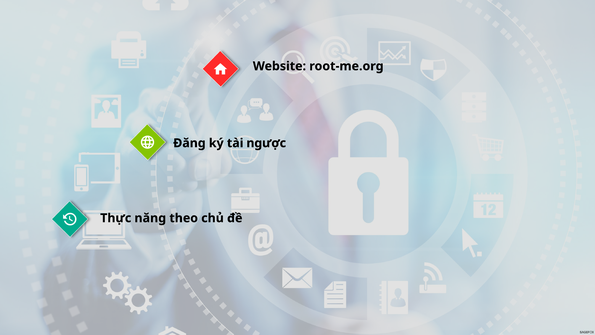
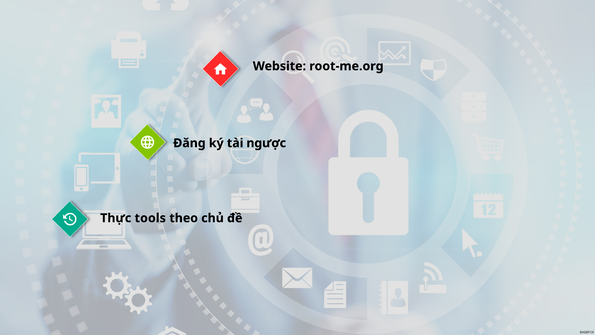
năng: năng -> tools (150, 218)
